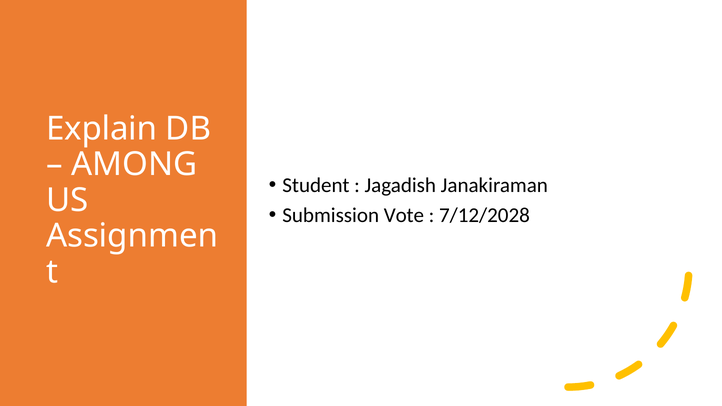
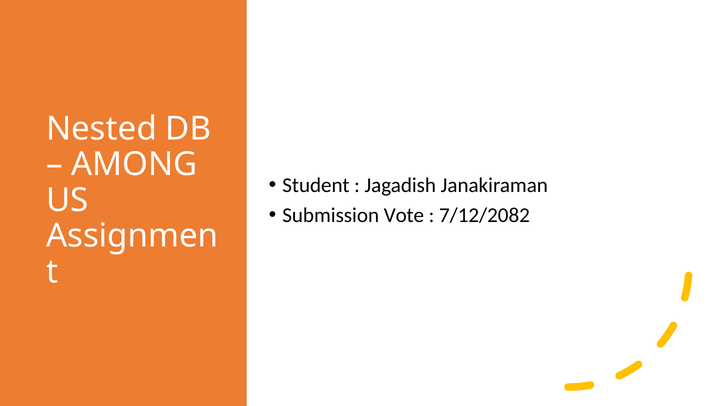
Explain: Explain -> Nested (101, 129)
7/12/2028: 7/12/2028 -> 7/12/2082 (484, 215)
